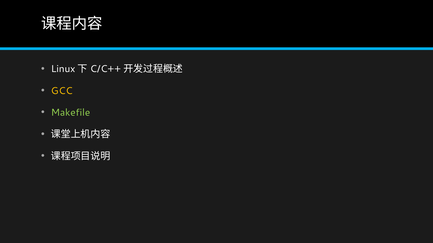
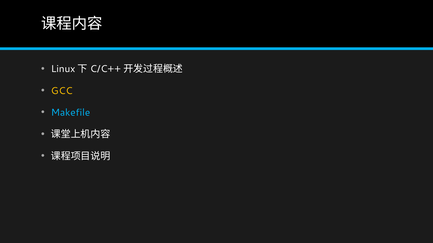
Makefile colour: light green -> light blue (71, 113)
